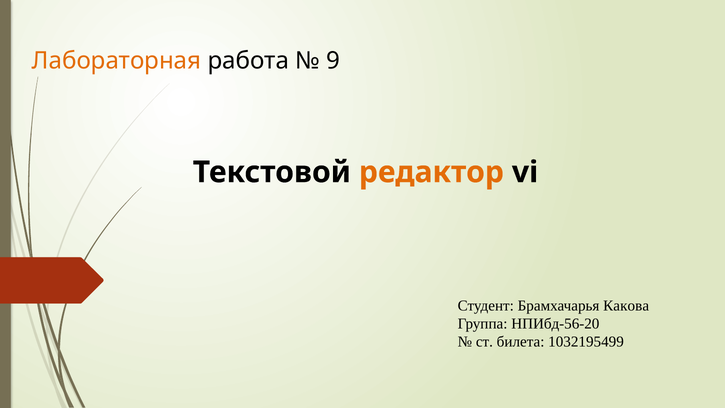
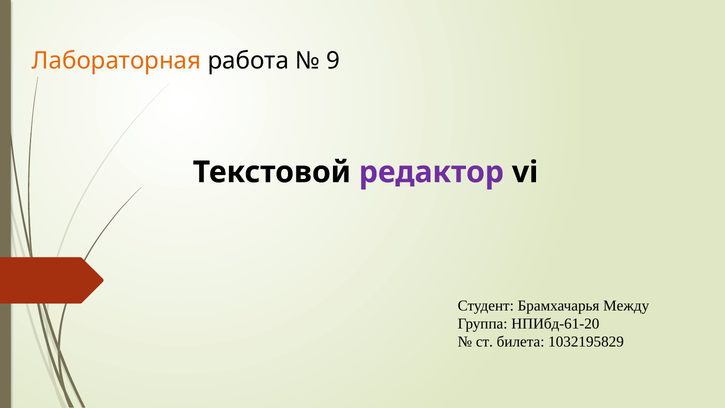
редактор colour: orange -> purple (431, 172)
Какова: Какова -> Между (626, 306)
НПИбд-56-20: НПИбд-56-20 -> НПИбд-61-20 (555, 324)
1032195499: 1032195499 -> 1032195829 (586, 342)
